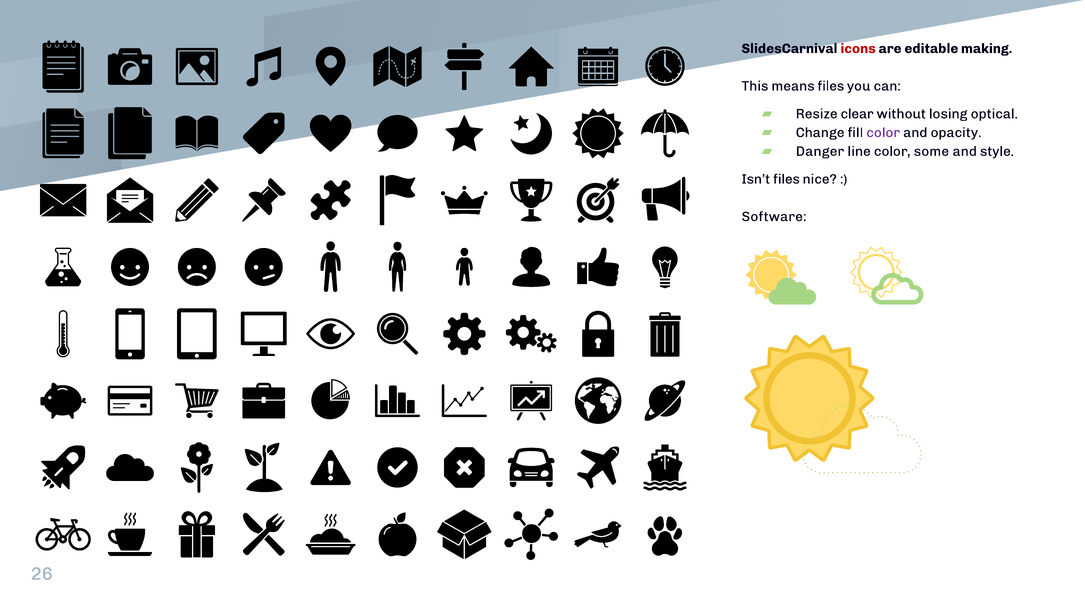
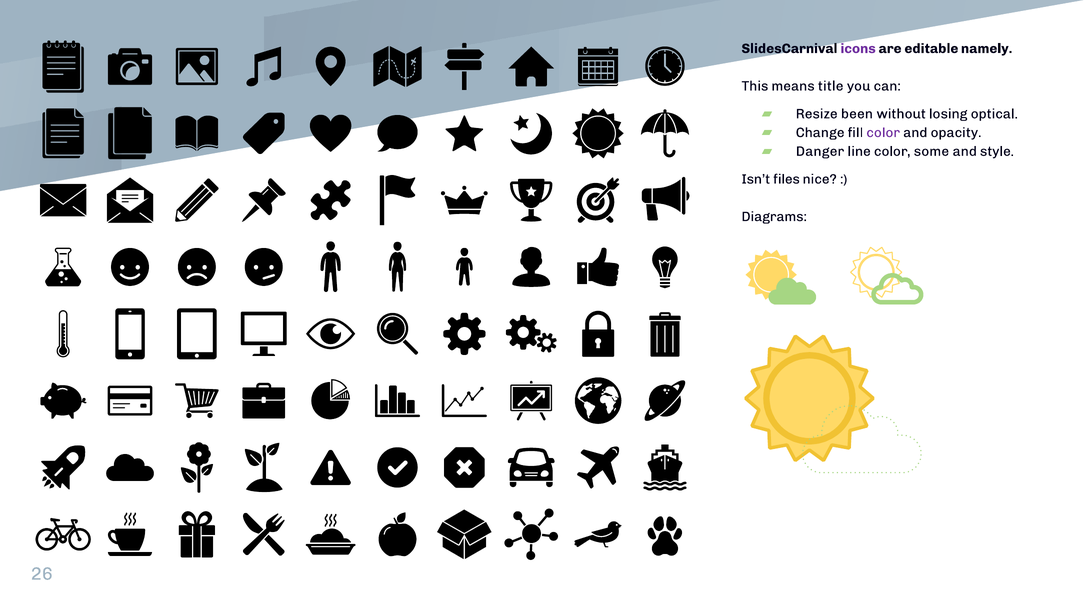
icons colour: red -> purple (858, 49)
making: making -> namely (987, 49)
means files: files -> title (831, 86)
clear: clear -> been (857, 114)
Software: Software -> Diagrams (774, 217)
